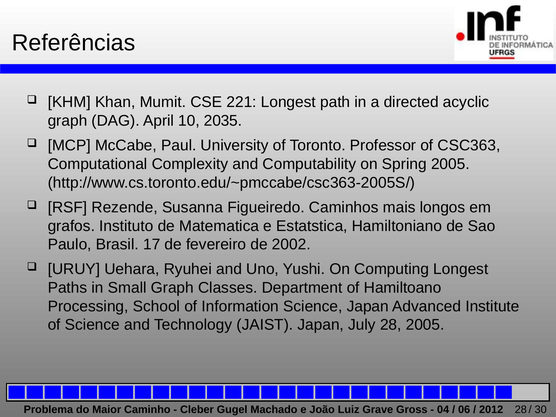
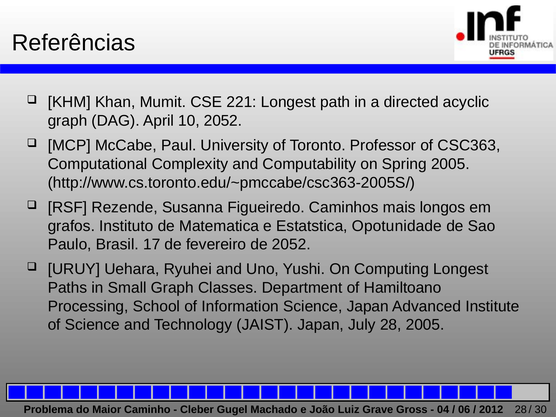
10 2035: 2035 -> 2052 (223, 121)
Hamiltoniano: Hamiltoniano -> Opotunidade (397, 226)
de 2002: 2002 -> 2052 (291, 244)
